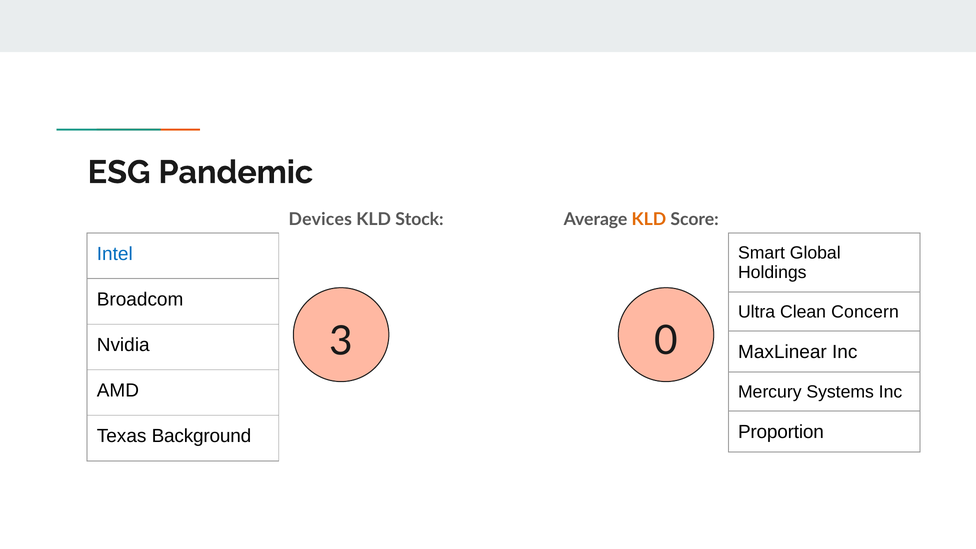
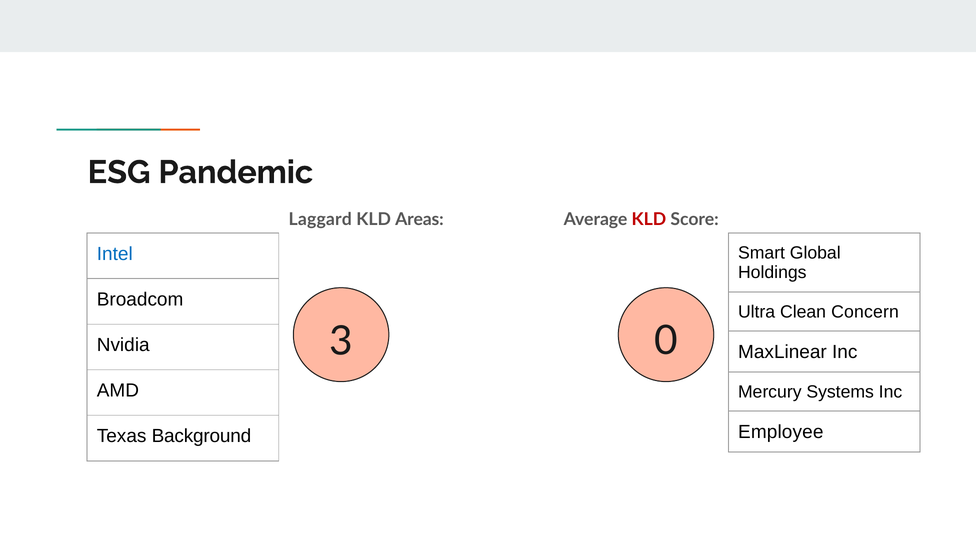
Devices: Devices -> Laggard (320, 219)
Stock: Stock -> Areas (419, 219)
KLD colour: orange -> red (649, 219)
Proportion: Proportion -> Employee (781, 432)
